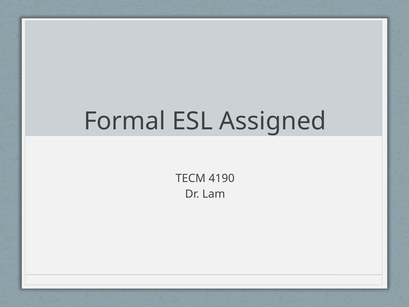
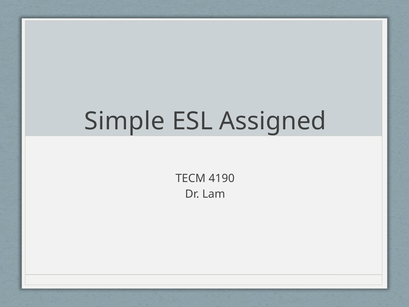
Formal: Formal -> Simple (125, 121)
